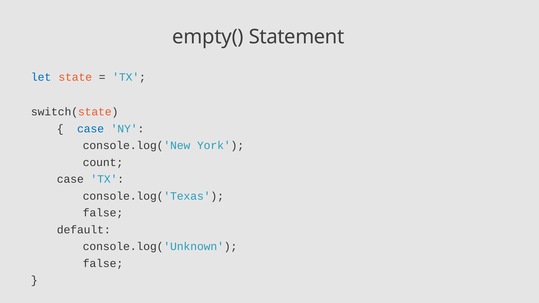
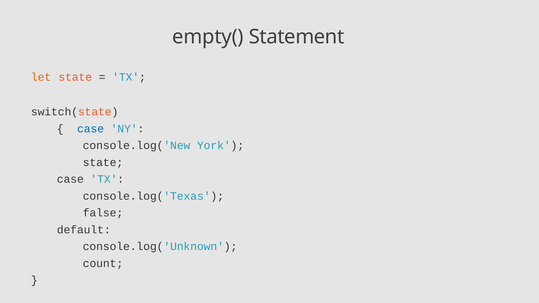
let colour: blue -> orange (41, 77)
count: count -> state (103, 162)
false: false -> count (103, 264)
